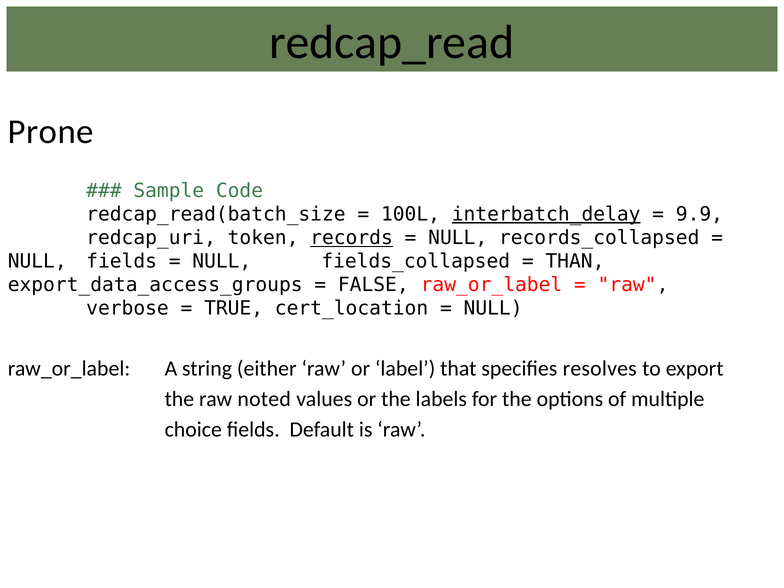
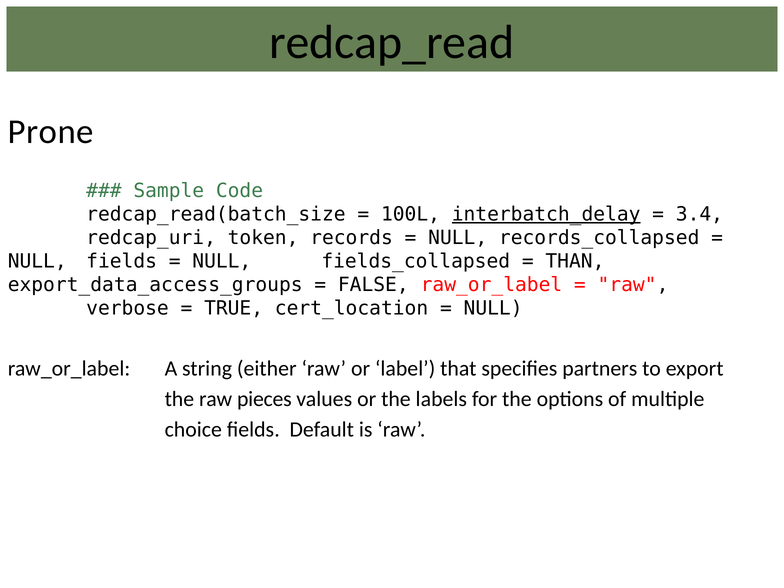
9.9: 9.9 -> 3.4 (699, 214)
records underline: present -> none (352, 238)
resolves: resolves -> partners (600, 368)
noted: noted -> pieces (264, 399)
